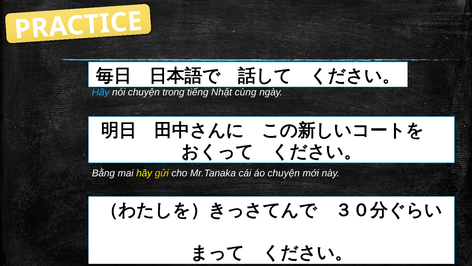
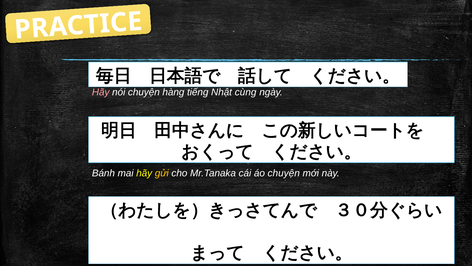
Hãy colour: light blue -> pink (101, 92)
chuyện trong: trong -> hàng (173, 92)
Bằng: Bằng -> Bánh (103, 173)
